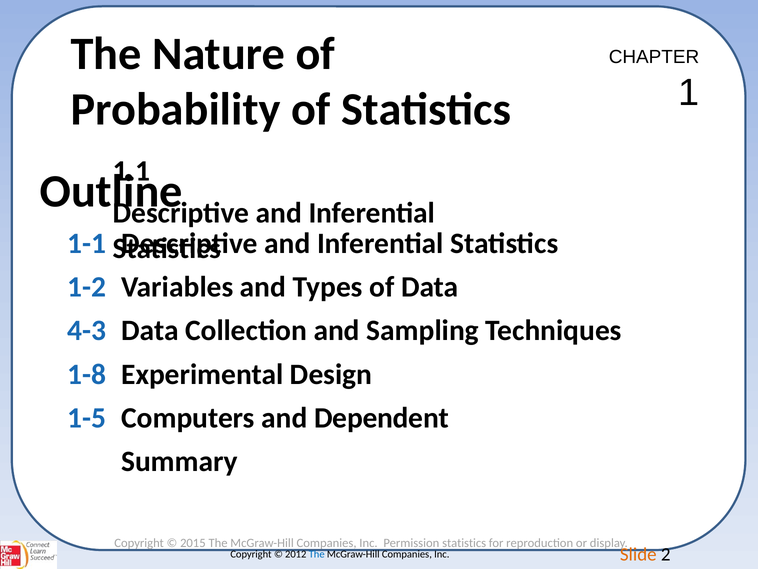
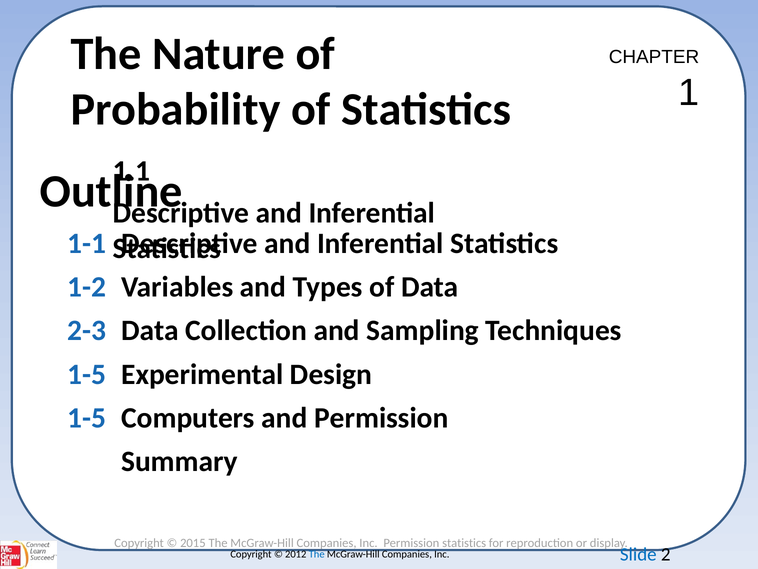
4-3: 4-3 -> 2-3 (87, 330)
1-8: 1-8 -> 1-5 (87, 374)
and Dependent: Dependent -> Permission (381, 418)
Slide colour: orange -> blue (638, 554)
